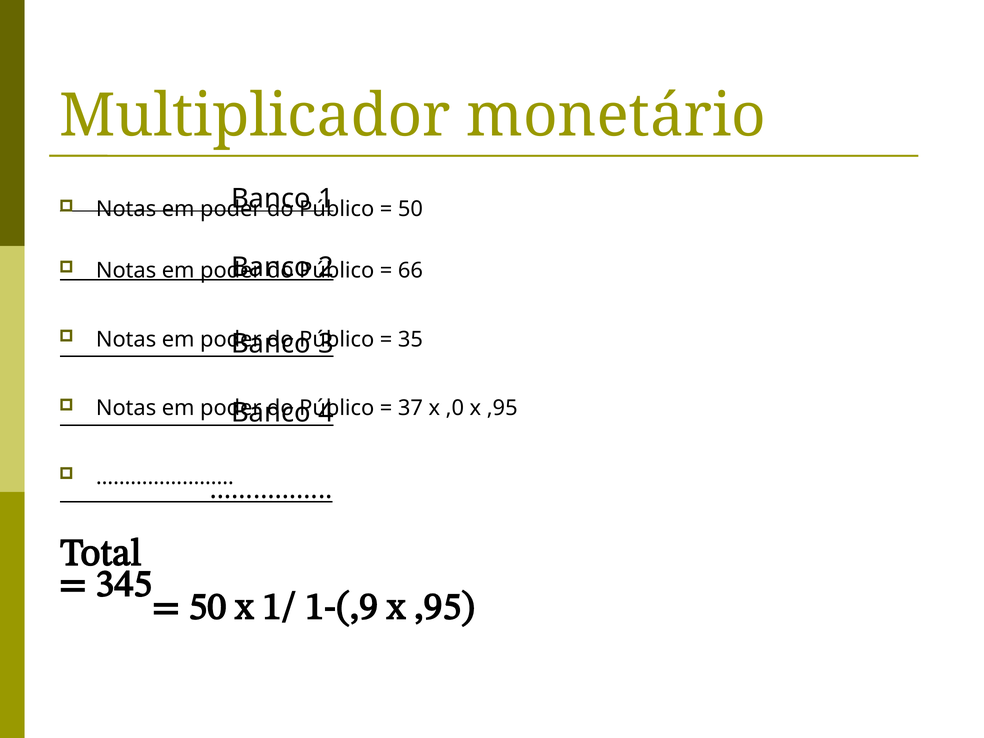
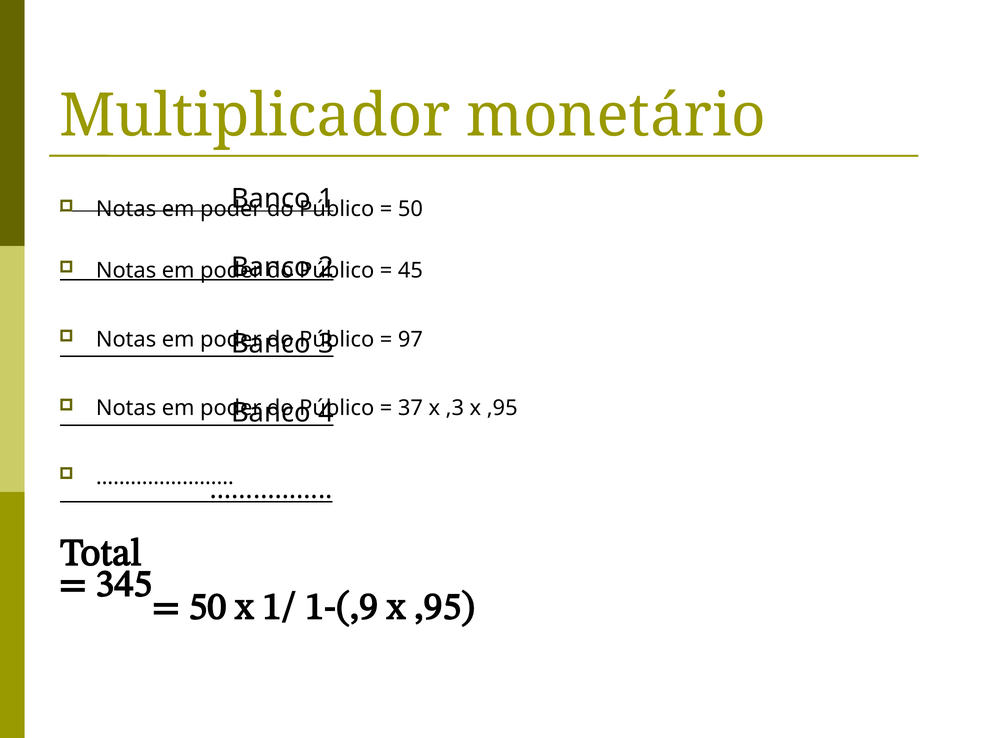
66: 66 -> 45 (410, 270)
35: 35 -> 97 (410, 339)
,0: ,0 -> ,3 (455, 408)
